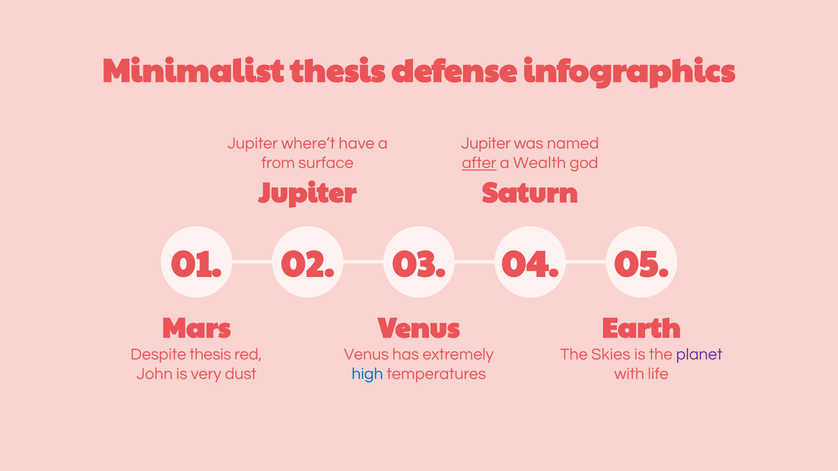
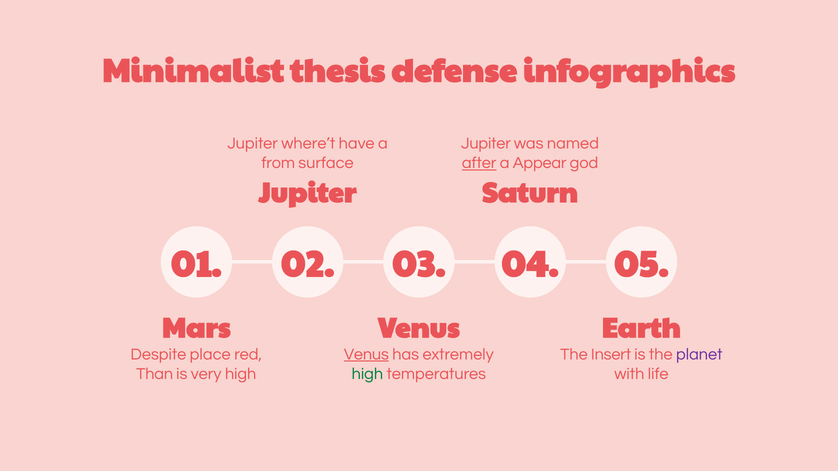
Wealth: Wealth -> Appear (540, 163)
Despite thesis: thesis -> place (210, 354)
Venus underline: none -> present (366, 354)
Skies: Skies -> Insert (611, 354)
John: John -> Than (155, 374)
very dust: dust -> high (241, 374)
high colour: blue -> green (367, 374)
